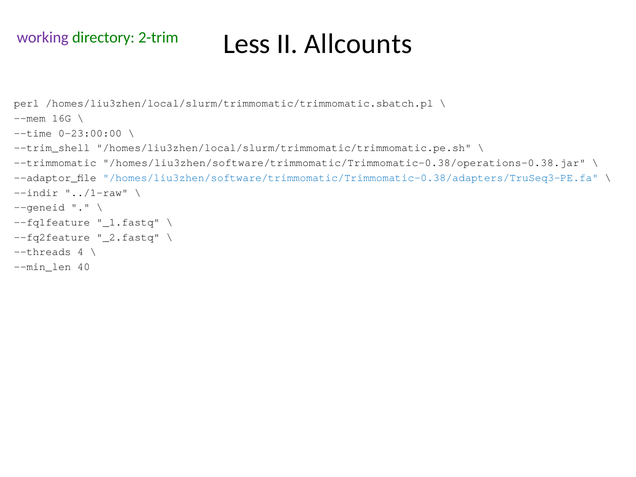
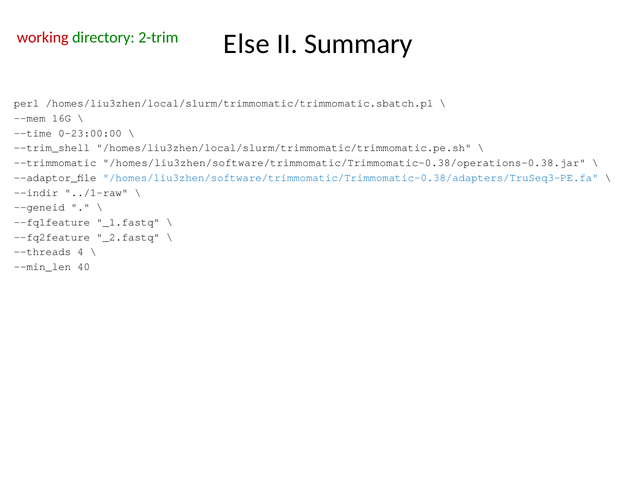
working colour: purple -> red (43, 37)
Less: Less -> Else (247, 44)
Allcounts: Allcounts -> Summary (358, 44)
